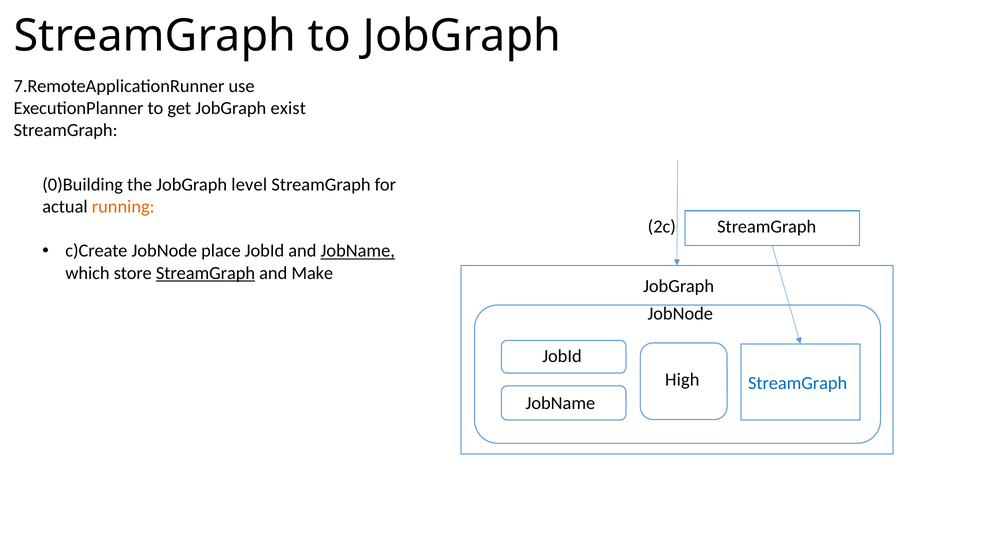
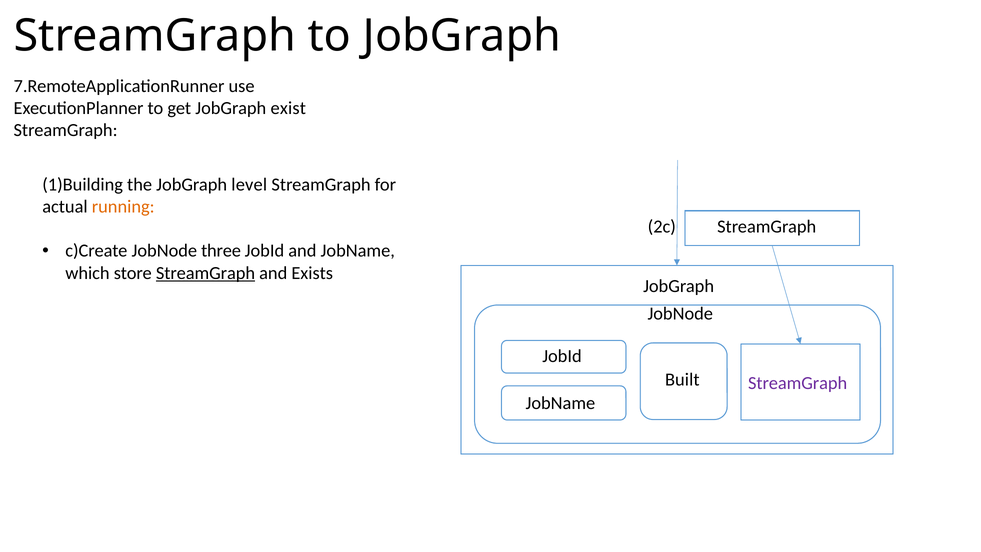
0)Building: 0)Building -> 1)Building (83, 185)
place: place -> three (221, 251)
JobName underline: present -> none (358, 251)
Make: Make -> Exists (312, 273)
High: High -> Built (682, 379)
StreamGraph colour: blue -> purple (798, 383)
